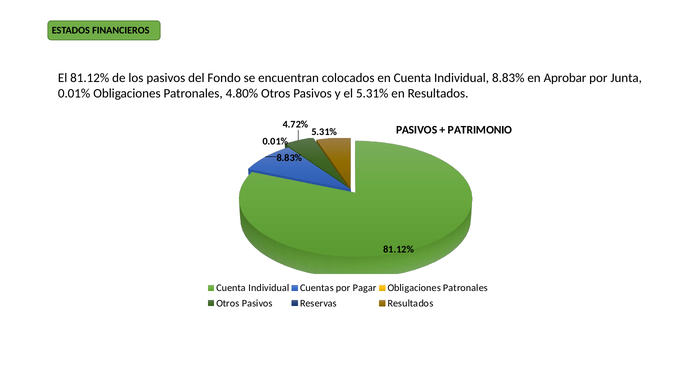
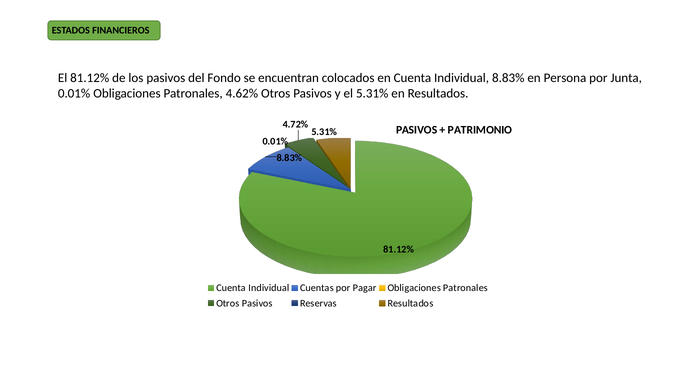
Aprobar: Aprobar -> Persona (565, 78)
4.80%: 4.80% -> 4.62% (242, 93)
